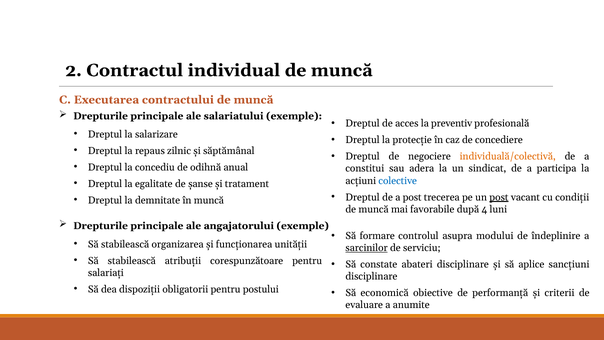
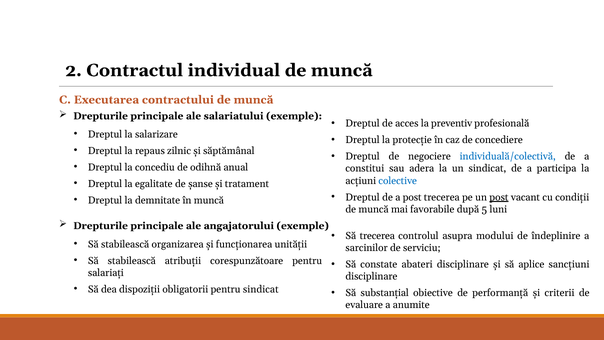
individuală/colectivă colour: orange -> blue (508, 156)
4: 4 -> 5 (484, 209)
Să formare: formare -> trecerea (377, 236)
sarcinilor underline: present -> none (367, 248)
pentru postului: postului -> sindicat (261, 289)
economică: economică -> substanțial (385, 293)
